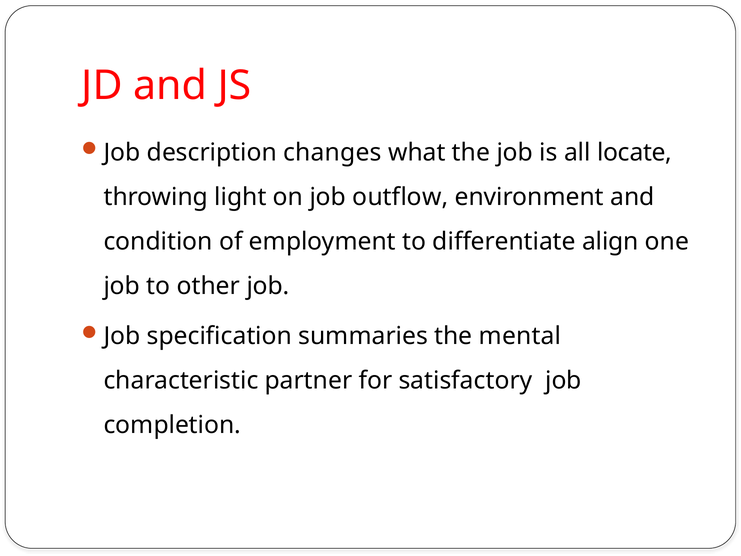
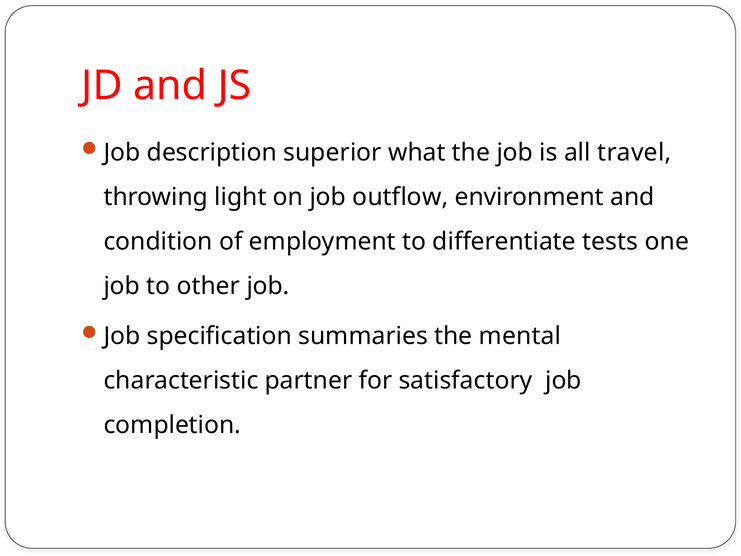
changes: changes -> superior (332, 152)
locate: locate -> travel (634, 152)
align: align -> tests (610, 241)
